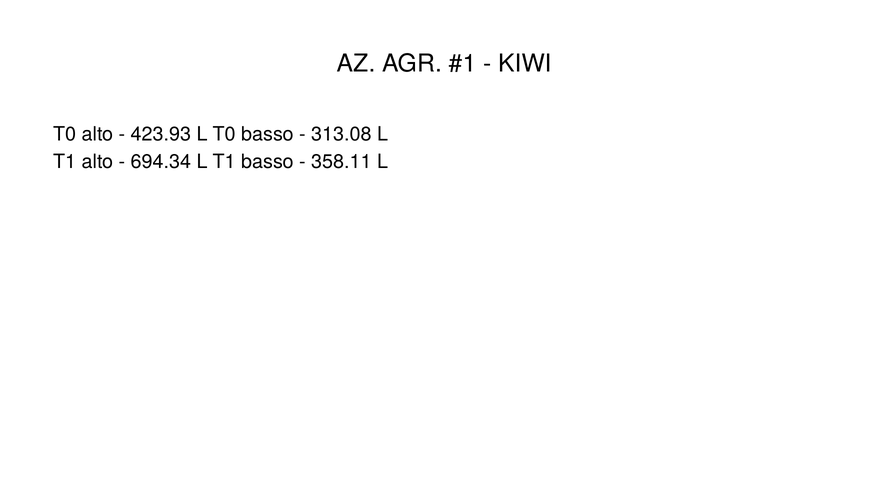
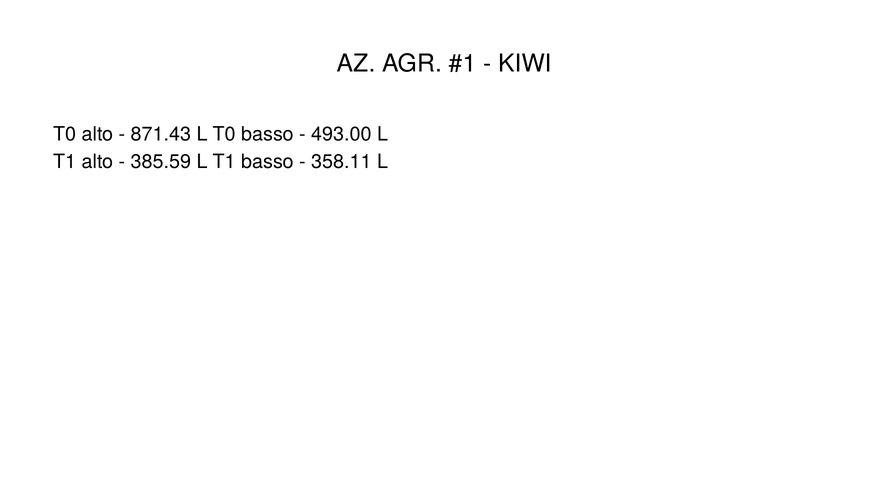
423.93: 423.93 -> 871.43 (161, 134)
313.08: 313.08 -> 493.00 (342, 134)
694.34: 694.34 -> 385.59 (161, 162)
